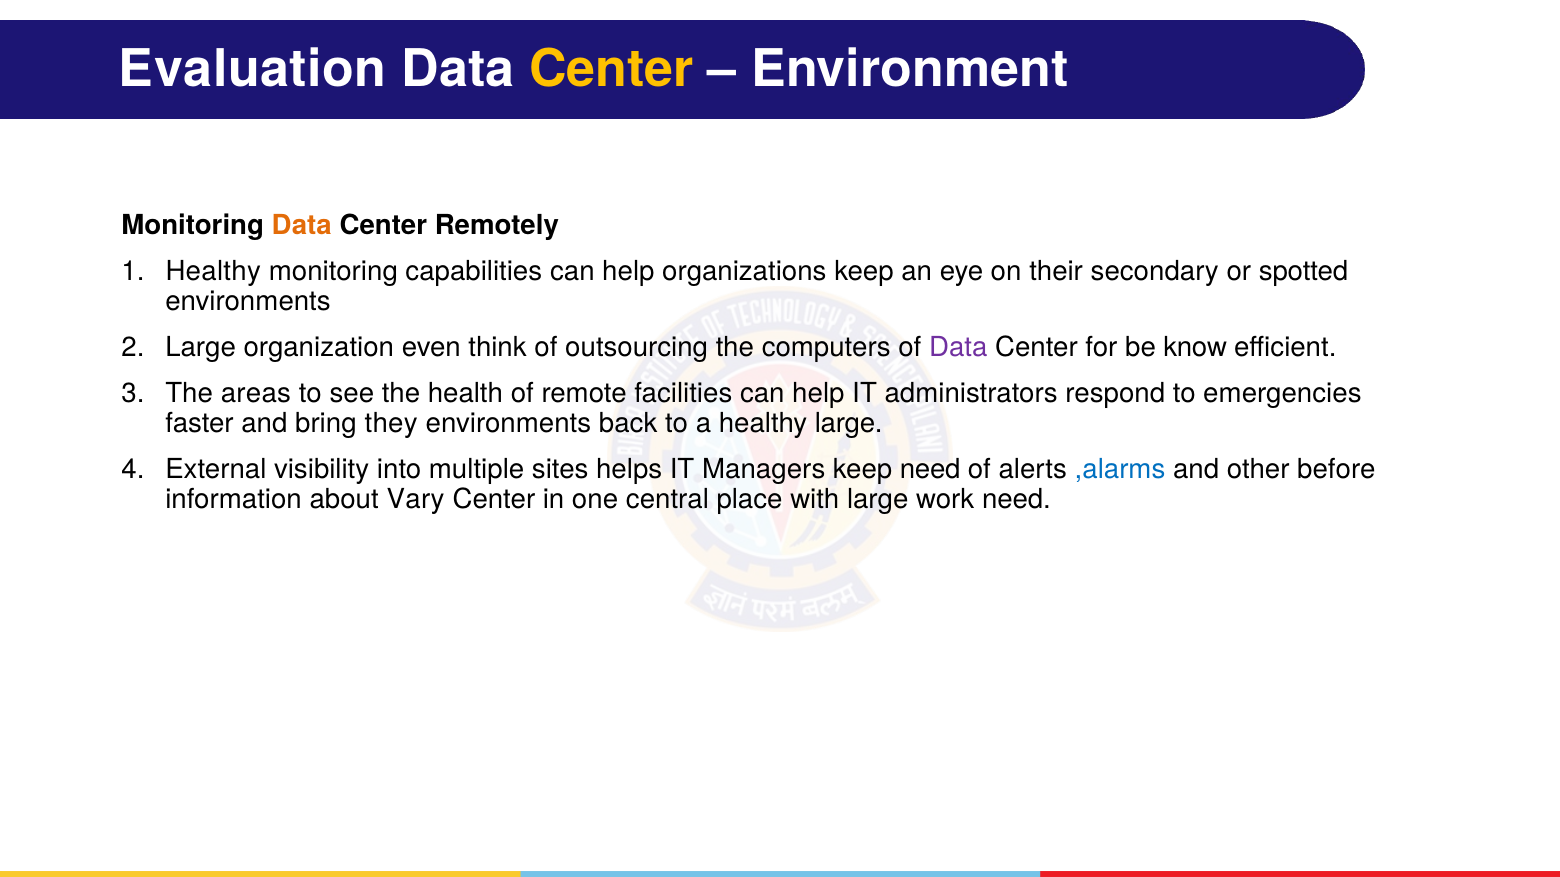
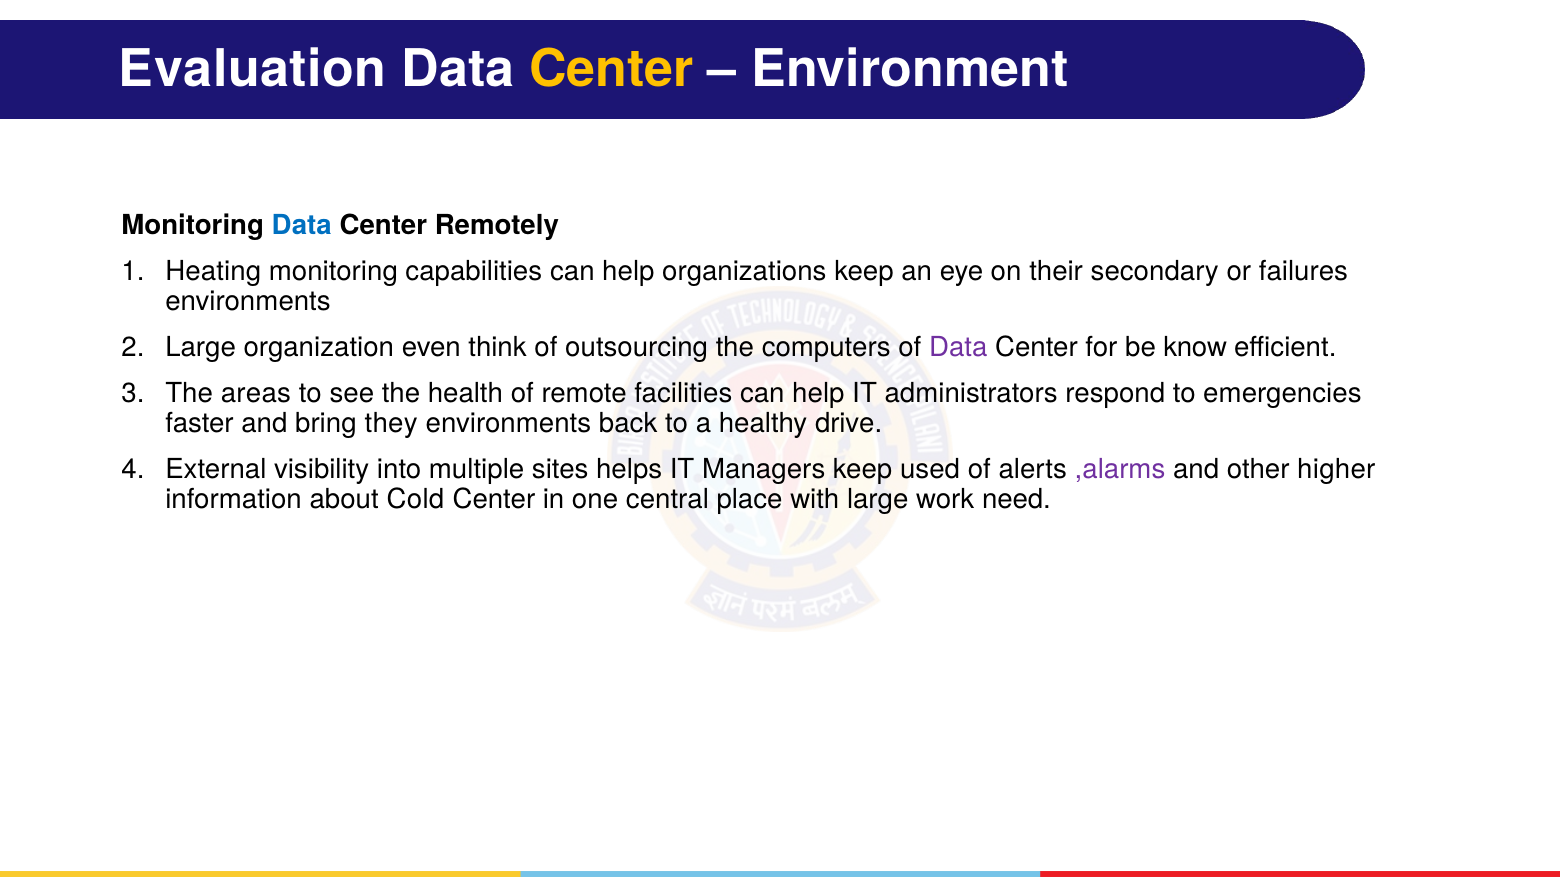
Data colour: orange -> blue (302, 225)
Healthy: Healthy -> Heating (213, 272)
spotted: spotted -> failures (1303, 272)
healthy large: large -> drive (849, 424)
keep need: need -> used (930, 470)
,alarms colour: blue -> purple (1120, 470)
before: before -> higher (1336, 470)
Vary: Vary -> Cold (416, 500)
